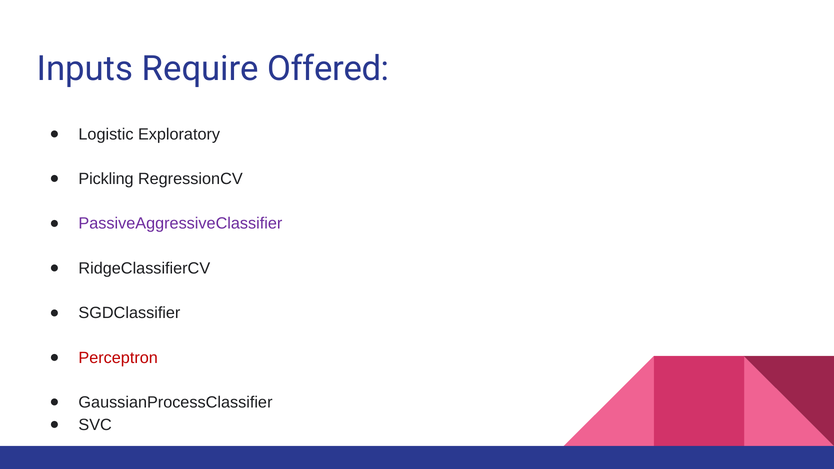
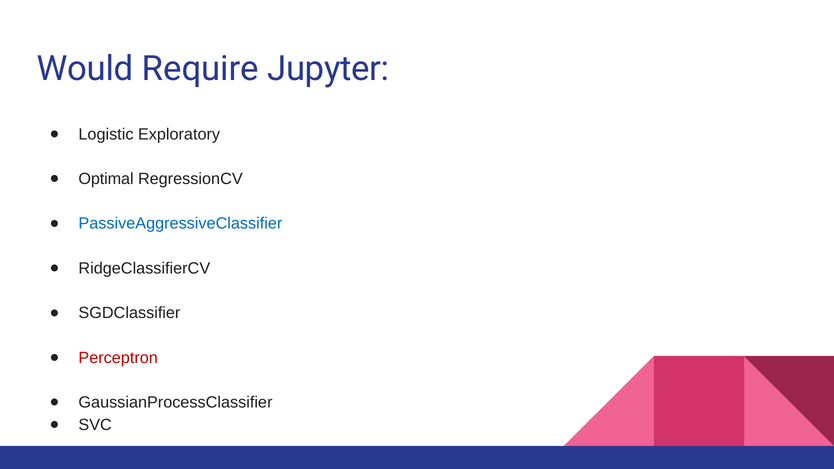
Inputs: Inputs -> Would (85, 69)
Offered: Offered -> Jupyter (328, 69)
Pickling: Pickling -> Optimal (106, 179)
PassiveAggressiveClassifier colour: purple -> blue (180, 224)
